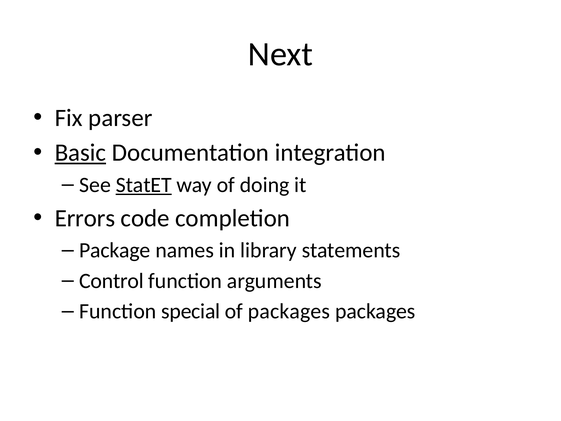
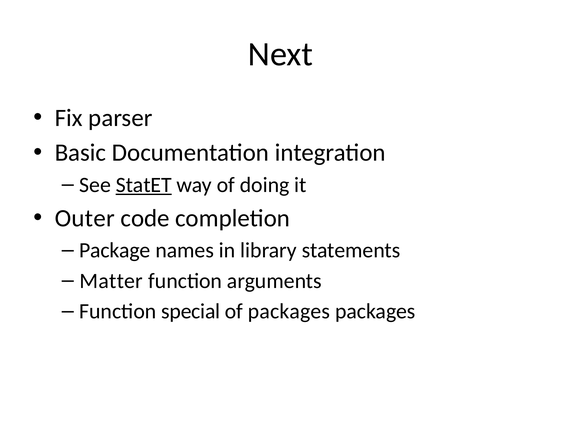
Basic underline: present -> none (80, 153)
Errors: Errors -> Outer (85, 218)
Control: Control -> Matter (111, 281)
